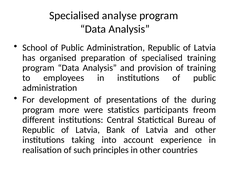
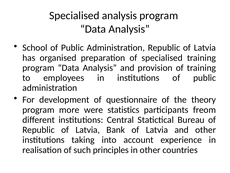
Specialised analyse: analyse -> analysis (119, 16)
presentations: presentations -> questionnaire (132, 99)
during: during -> theory (204, 99)
